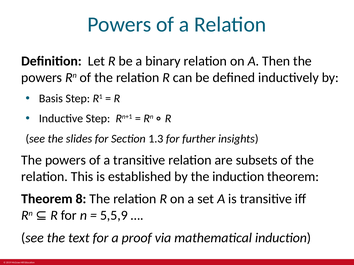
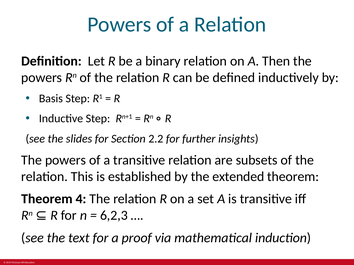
1.3: 1.3 -> 2.2 (156, 139)
the induction: induction -> extended (238, 177)
8: 8 -> 4 (81, 199)
5,5,9: 5,5,9 -> 6,2,3 (114, 216)
